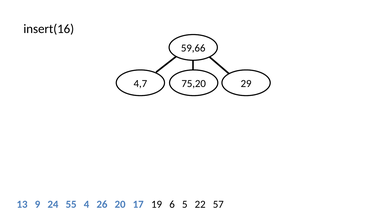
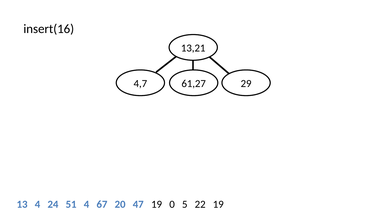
59,66: 59,66 -> 13,21 (193, 48)
75,20: 75,20 -> 61,27 (194, 84)
13 9: 9 -> 4 (38, 205)
55: 55 -> 51 (71, 205)
26: 26 -> 67 (102, 205)
17: 17 -> 47 (138, 205)
6: 6 -> 0 (172, 205)
22 57: 57 -> 19 (218, 205)
